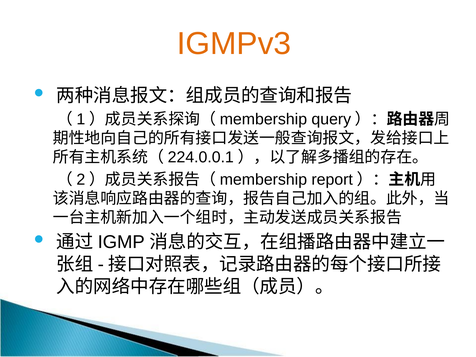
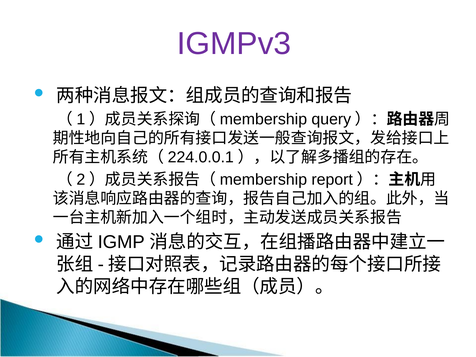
IGMPv3 colour: orange -> purple (234, 44)
